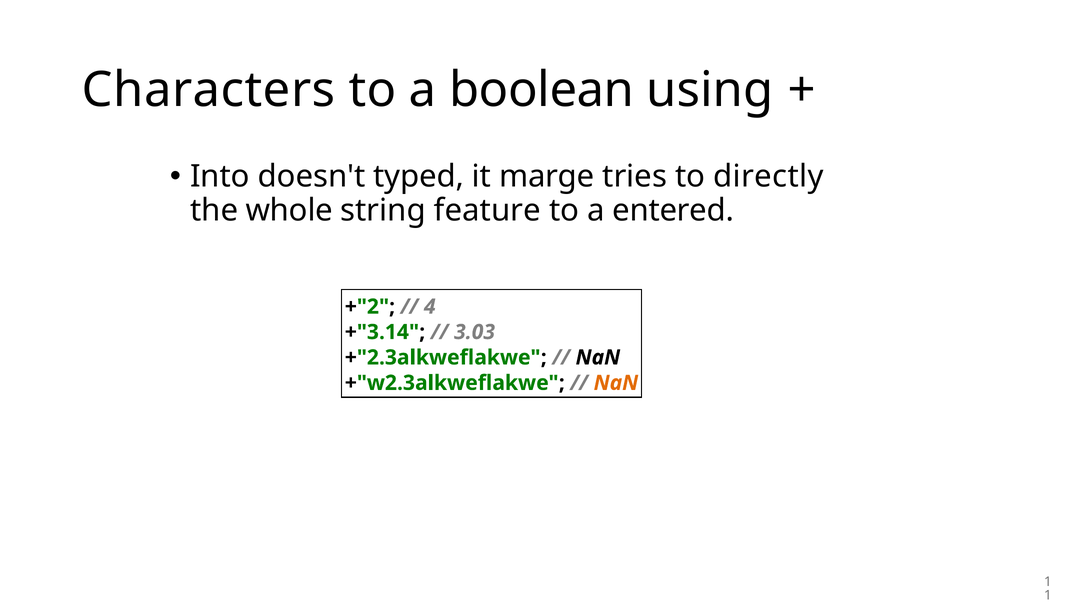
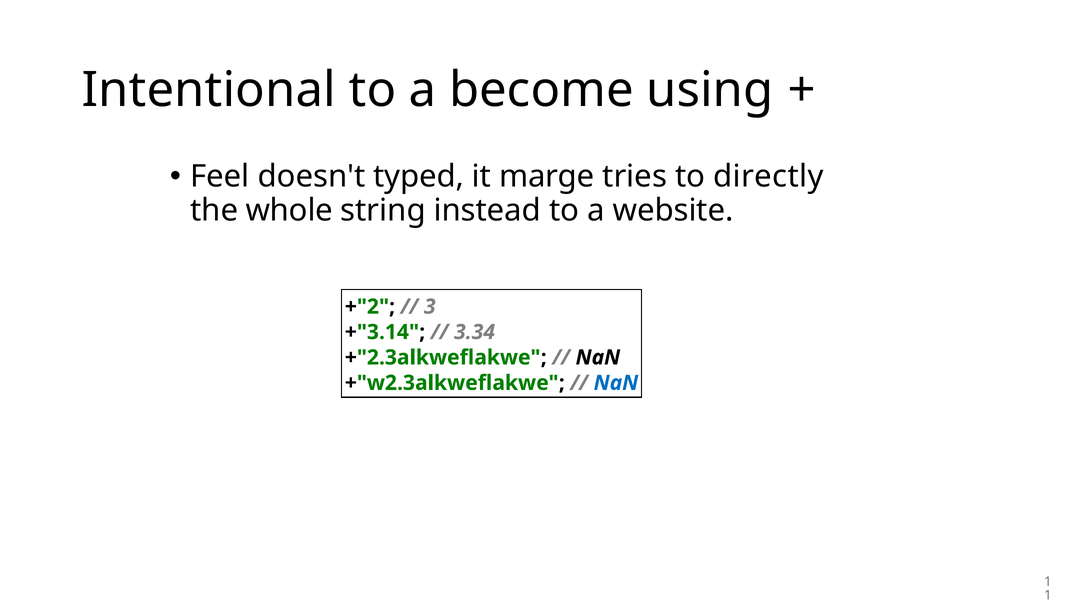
Characters: Characters -> Intentional (209, 90)
boolean: boolean -> become (541, 90)
Into: Into -> Feel (220, 177)
feature: feature -> instead (487, 210)
entered: entered -> website (673, 210)
4: 4 -> 3 (430, 307)
3.03: 3.03 -> 3.34 (475, 332)
NaN colour: orange -> blue (616, 383)
